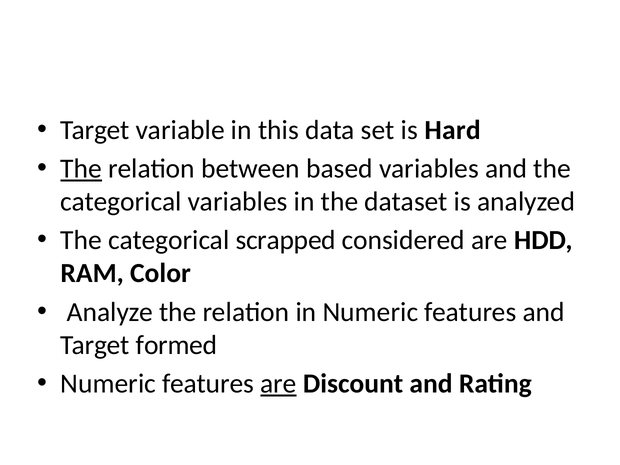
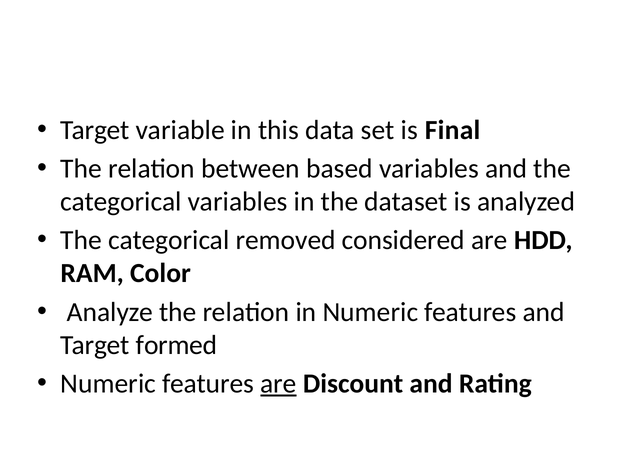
Hard: Hard -> Final (453, 130)
The underline: present -> none (81, 169)
scrapped: scrapped -> removed (286, 240)
